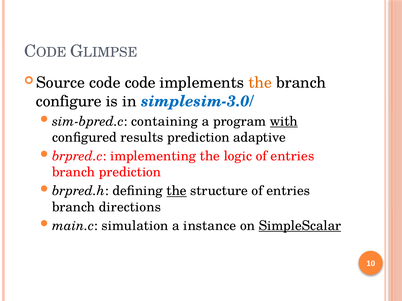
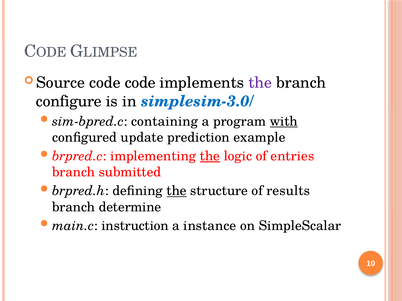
the colour: orange -> purple (260, 83)
results: results -> update (142, 138)
adaptive: adaptive -> example (259, 138)
the underline: none -> present (210, 156)
branch prediction: prediction -> submitted (130, 172)
structure of entries: entries -> results (288, 191)
directions: directions -> determine (130, 207)
simulation: simulation -> instruction (135, 226)
SimpleScalar underline: present -> none (300, 226)
